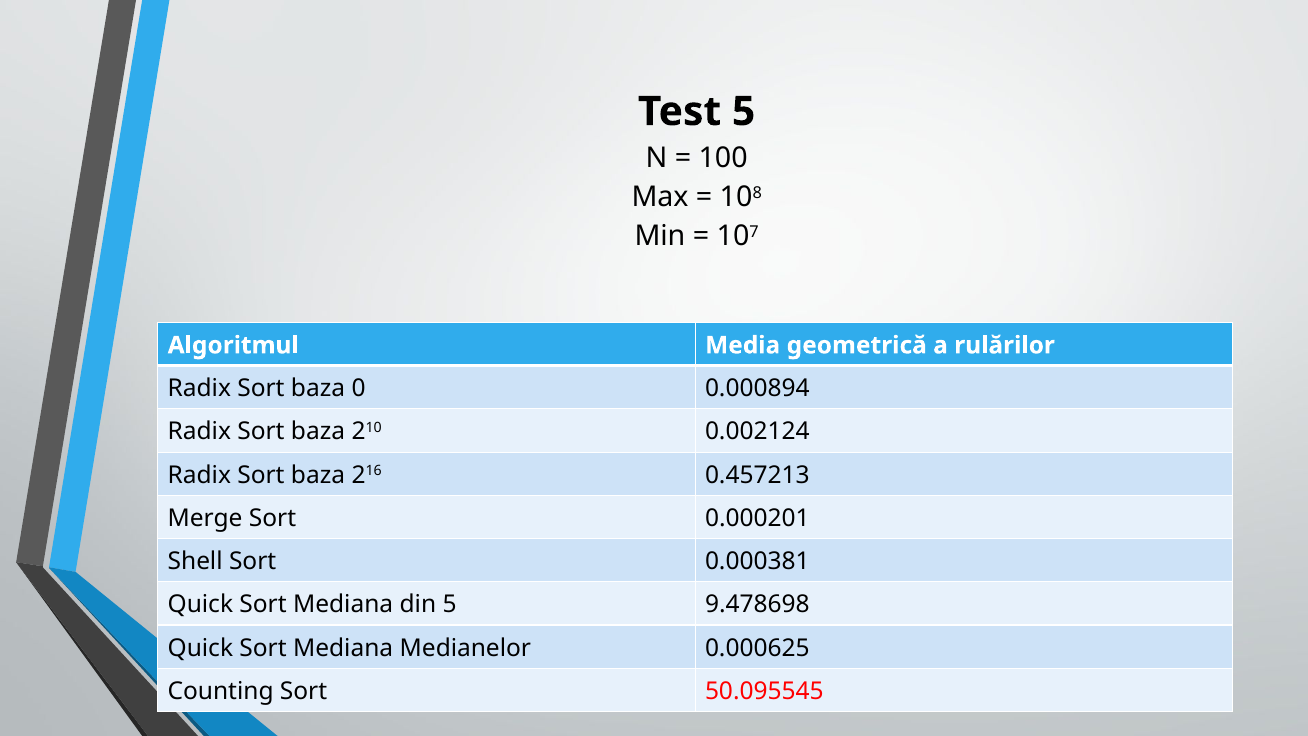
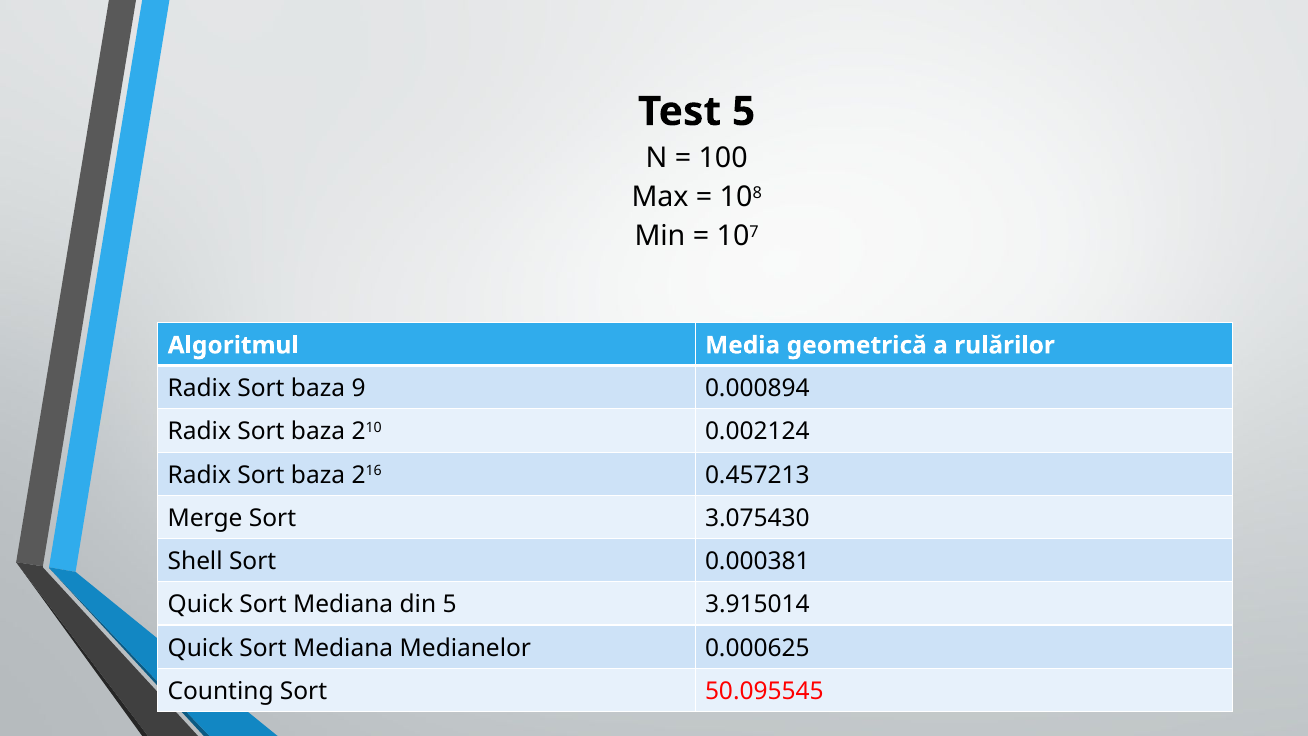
0: 0 -> 9 (359, 388)
0.000201: 0.000201 -> 3.075430 (757, 518)
9.478698: 9.478698 -> 3.915014 (757, 605)
